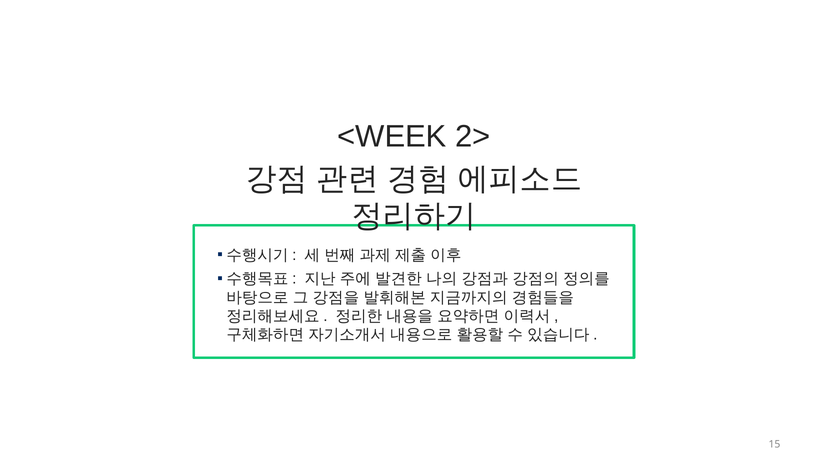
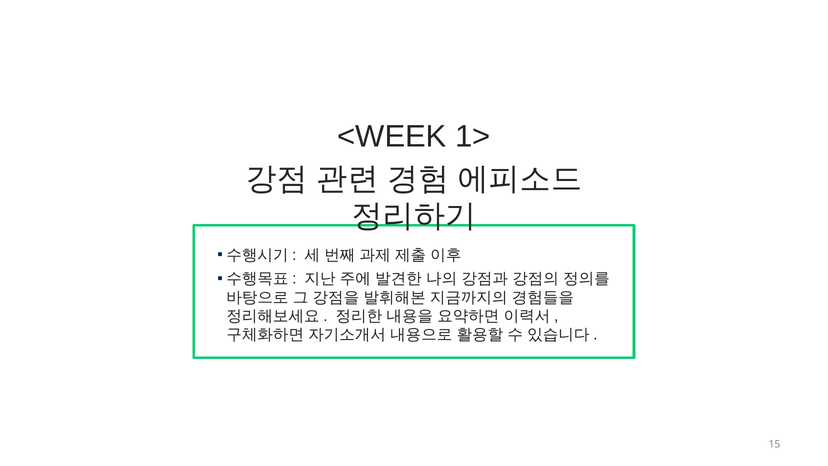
2>: 2> -> 1> (473, 136)
